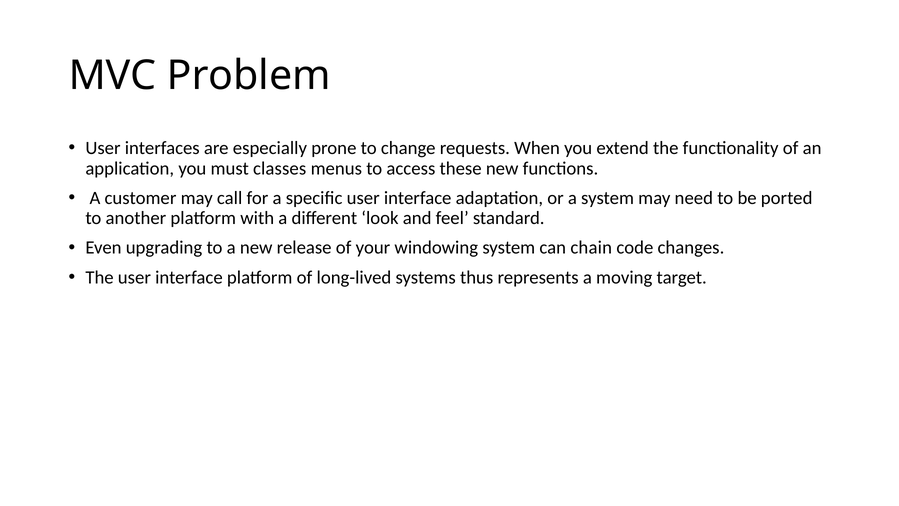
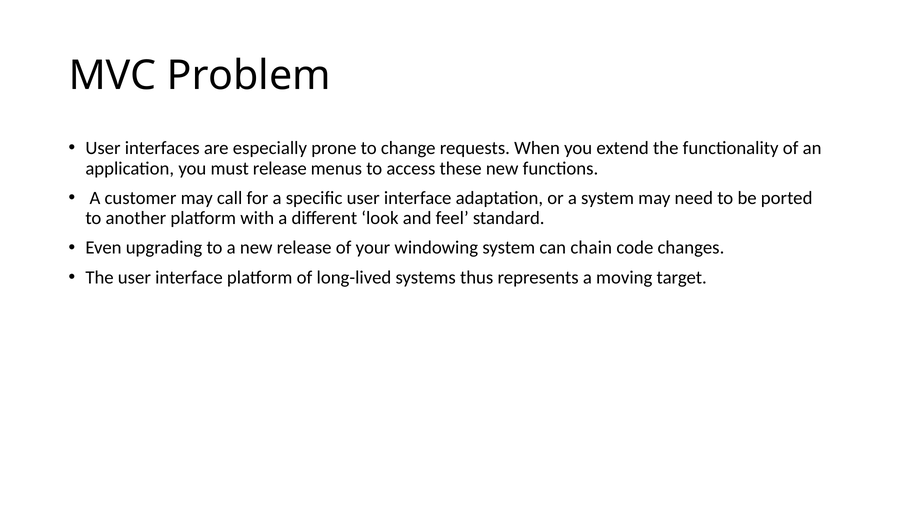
must classes: classes -> release (280, 168)
